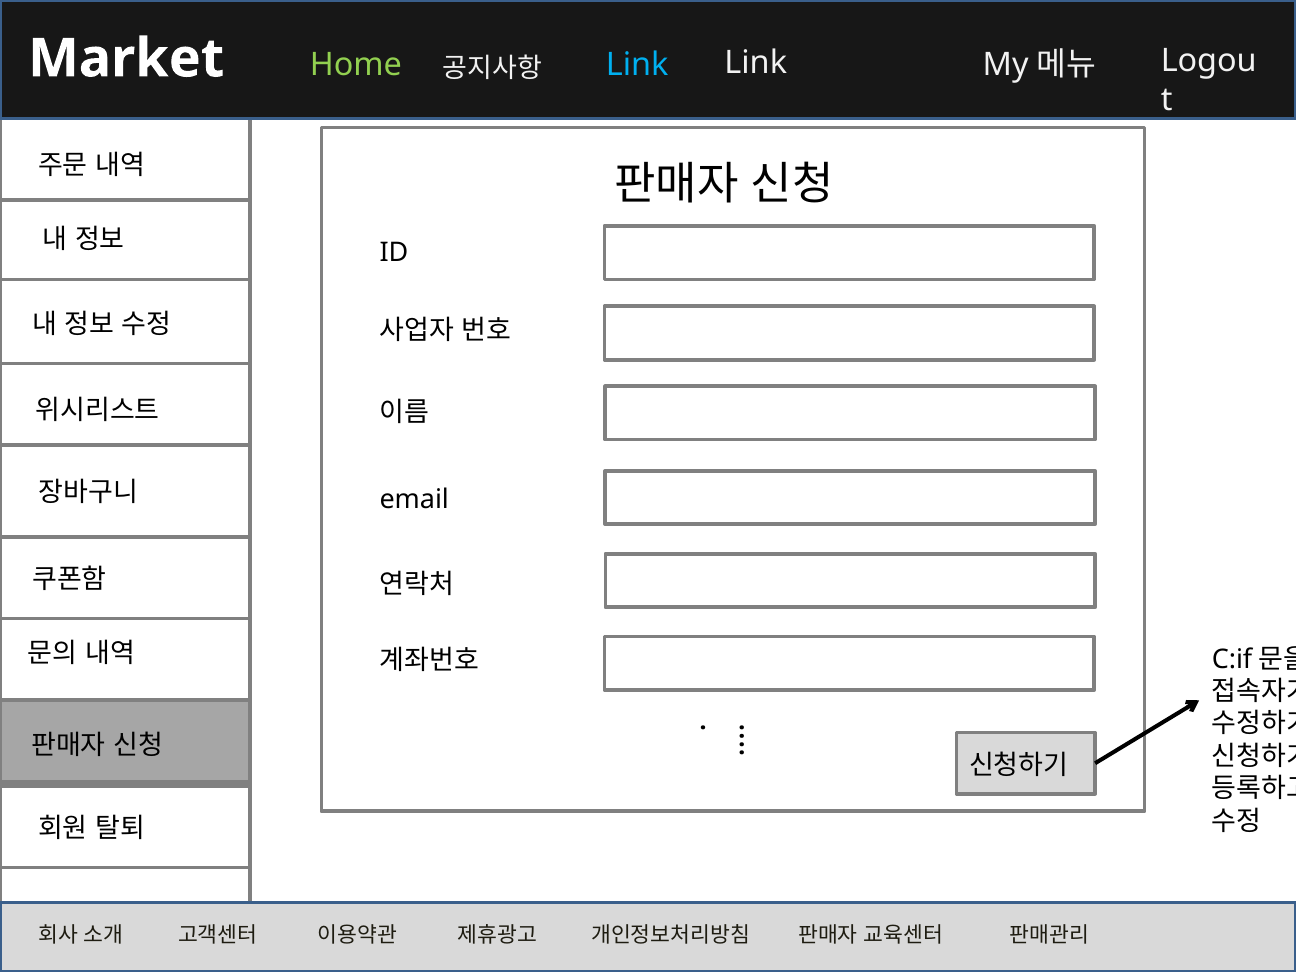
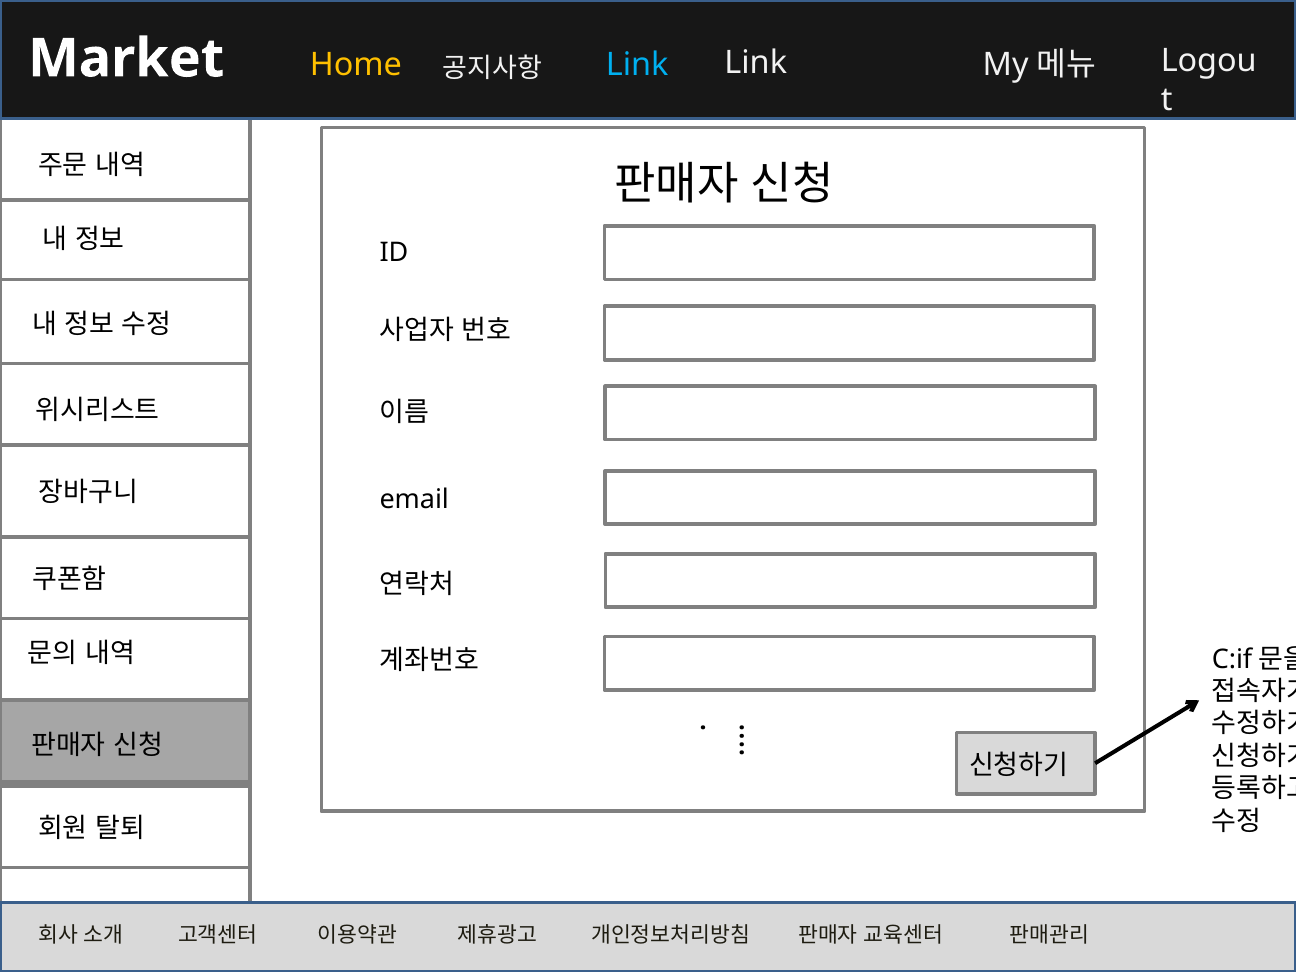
Home colour: light green -> yellow (356, 65)
